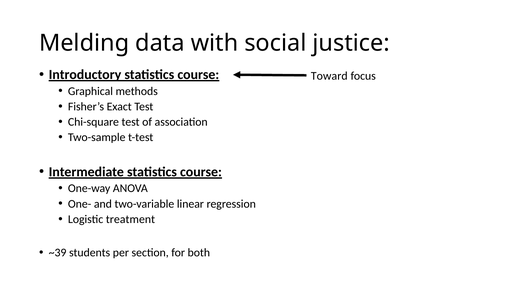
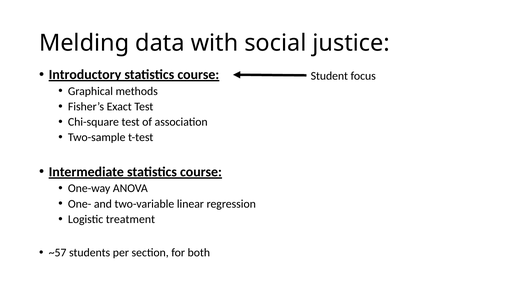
Toward: Toward -> Student (329, 76)
~39: ~39 -> ~57 (58, 252)
